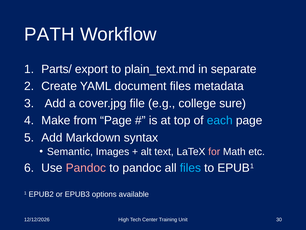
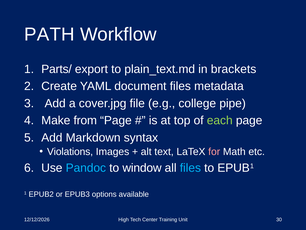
separate: separate -> brackets (234, 69)
sure: sure -> pipe (233, 103)
each colour: light blue -> light green (220, 120)
Semantic: Semantic -> Violations (70, 151)
Pandoc colour: pink -> light blue (86, 168)
to pandoc: pandoc -> window (142, 168)
